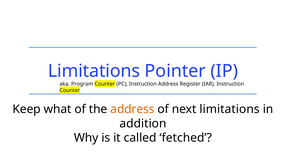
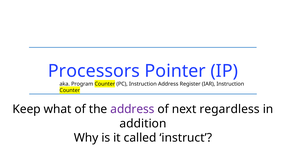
Limitations: Limitations -> Processors (94, 71)
address colour: orange -> purple (132, 109)
next limitations: limitations -> regardless (230, 109)
fetched: fetched -> instruct (186, 138)
